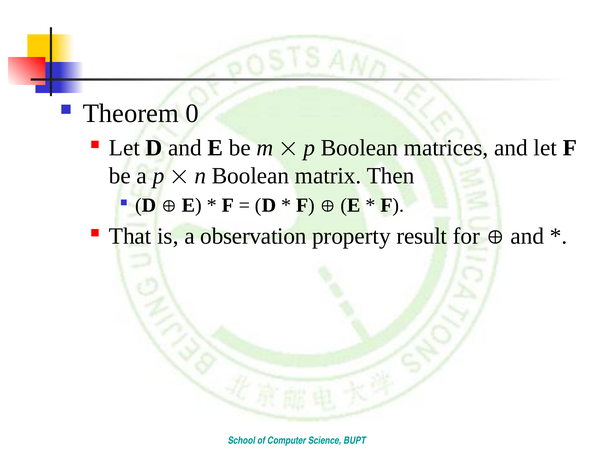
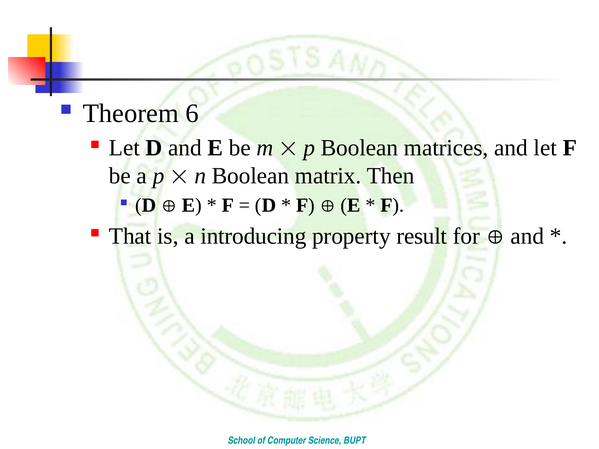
0: 0 -> 6 (192, 113)
observation: observation -> introducing (253, 236)
